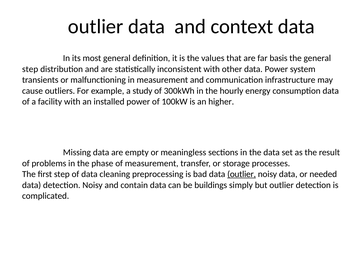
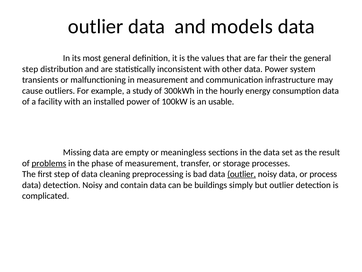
context: context -> models (242, 26)
basis: basis -> their (278, 58)
higher: higher -> usable (221, 101)
problems underline: none -> present (49, 163)
needed: needed -> process (323, 174)
